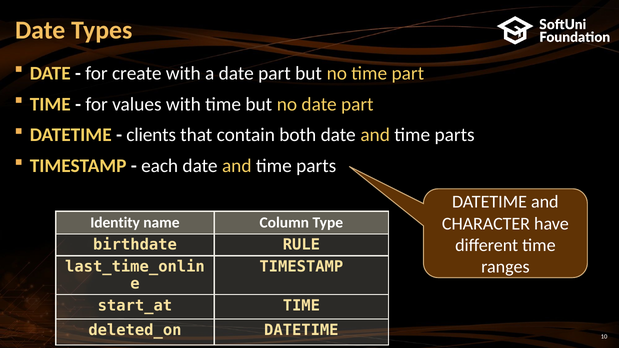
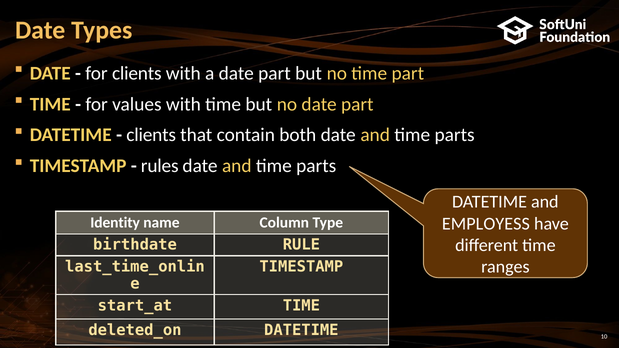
for create: create -> clients (137, 73)
each: each -> rules (160, 166)
CHARACTER: CHARACTER -> EMPLOYESS (486, 224)
